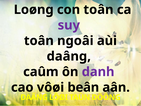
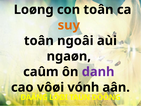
suy colour: purple -> orange (69, 25)
daâng: daâng -> ngaøn (69, 56)
beân: beân -> vónh (83, 87)
